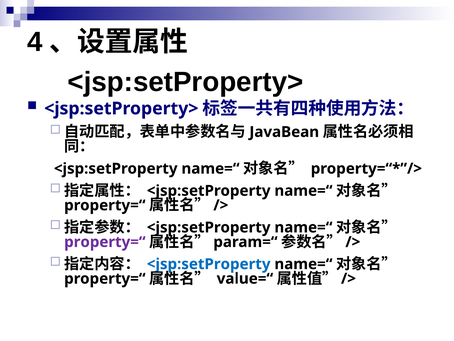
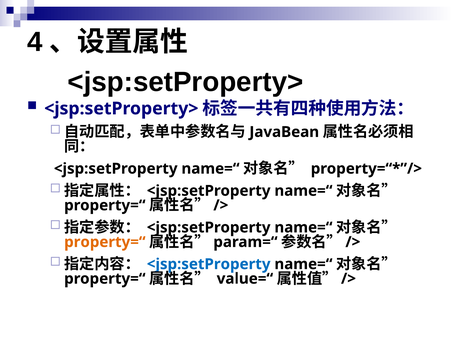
property=“ colour: purple -> orange (105, 242)
